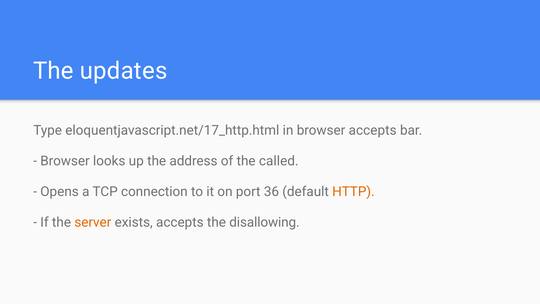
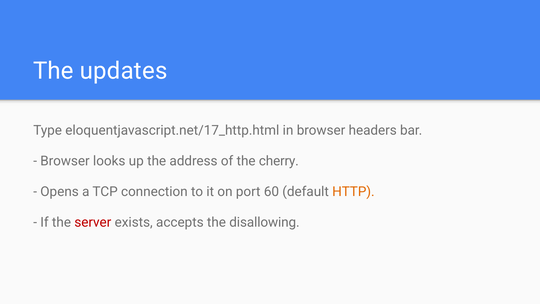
browser accepts: accepts -> headers (373, 130)
called: called -> cherry (279, 161)
36: 36 -> 60 (271, 191)
server colour: orange -> red (93, 222)
